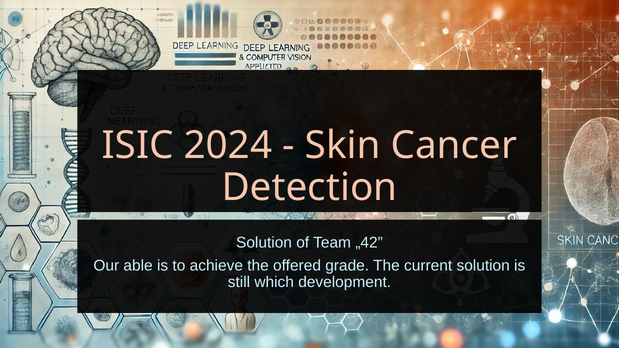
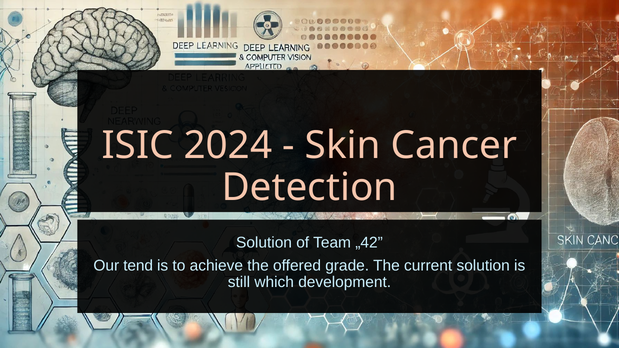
able: able -> tend (138, 266)
